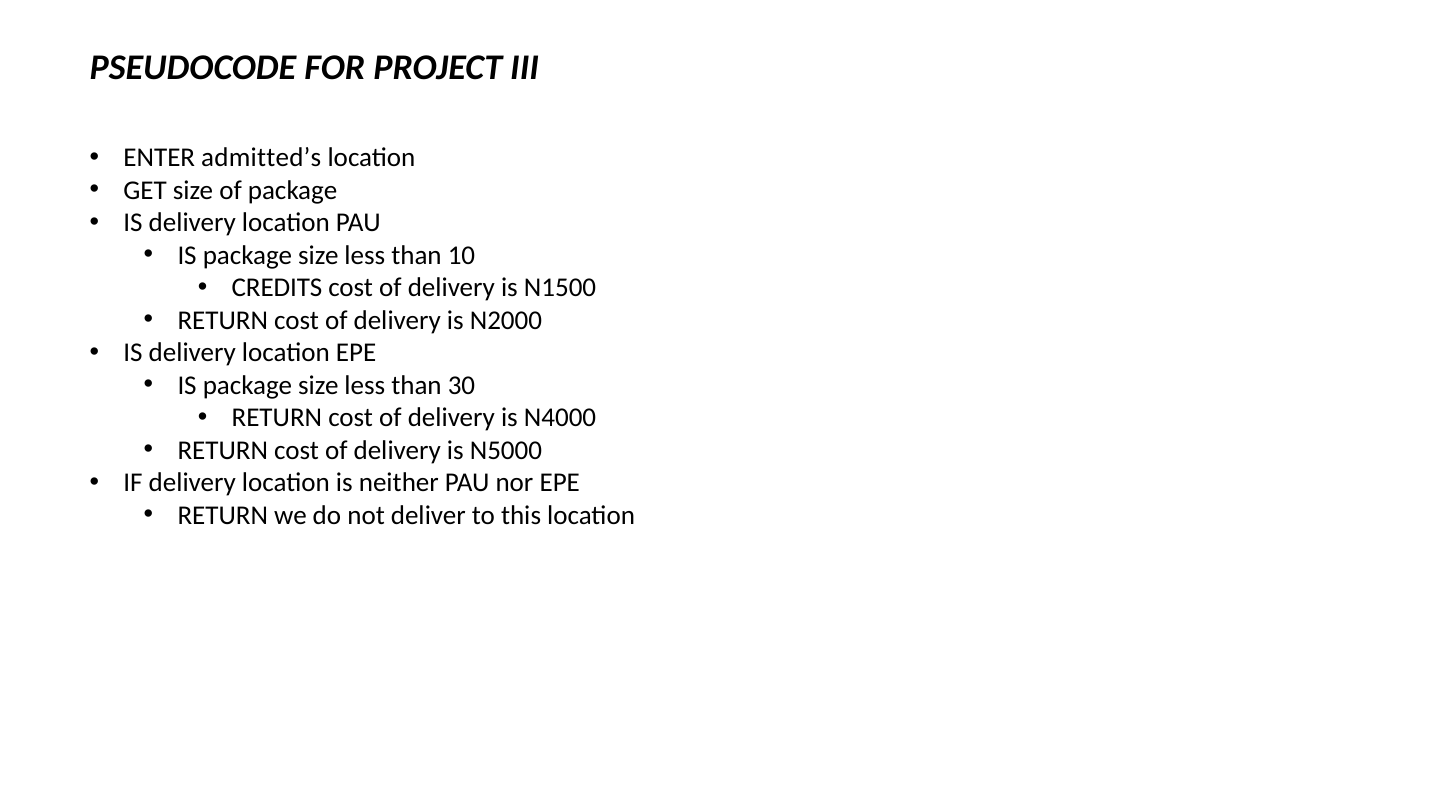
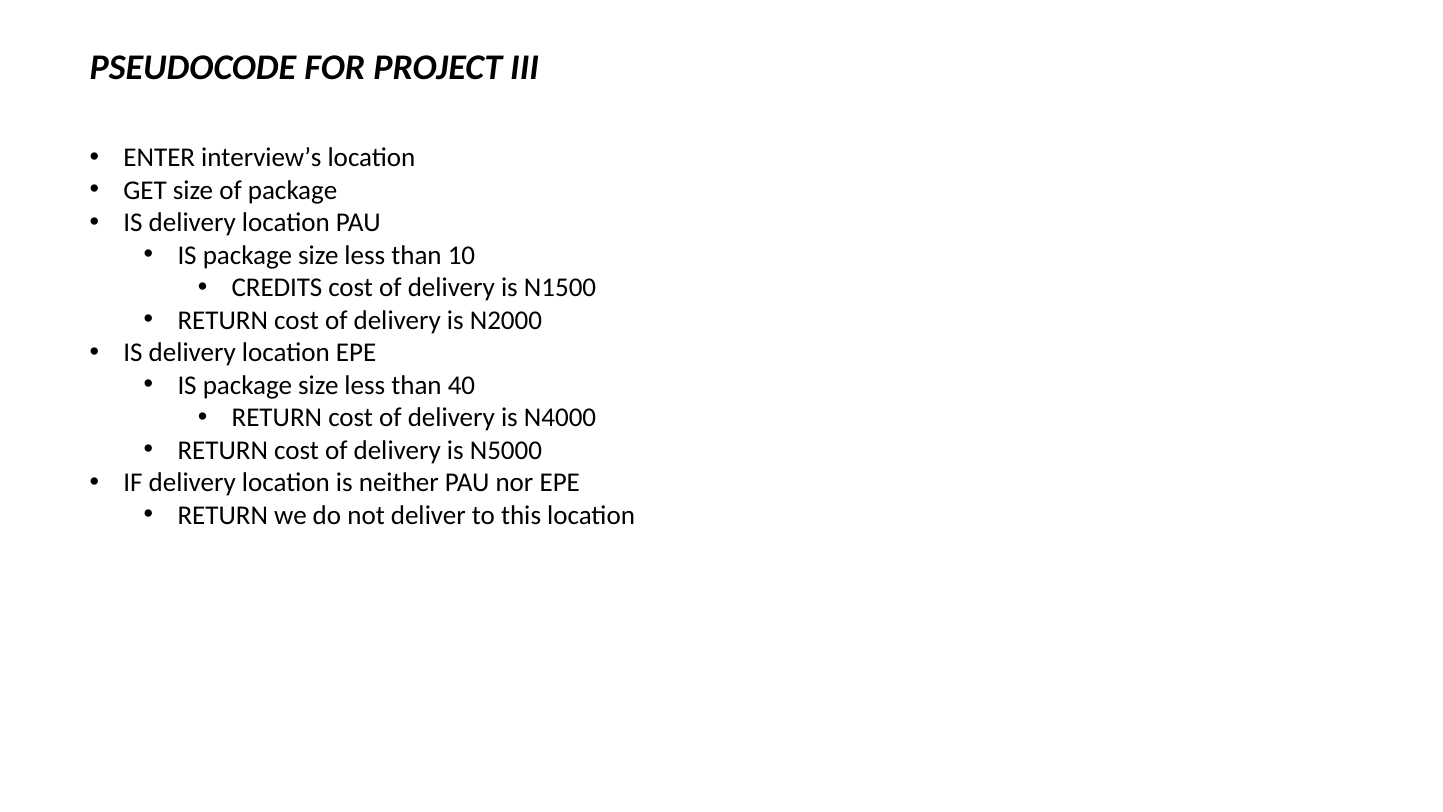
admitted’s: admitted’s -> interview’s (261, 158)
30: 30 -> 40 (461, 385)
